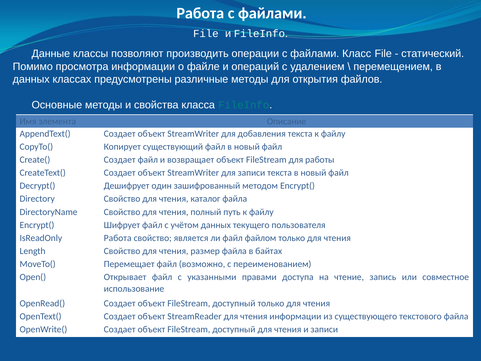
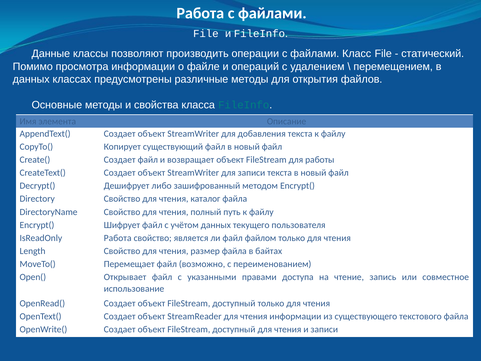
один: один -> либо (162, 186)
